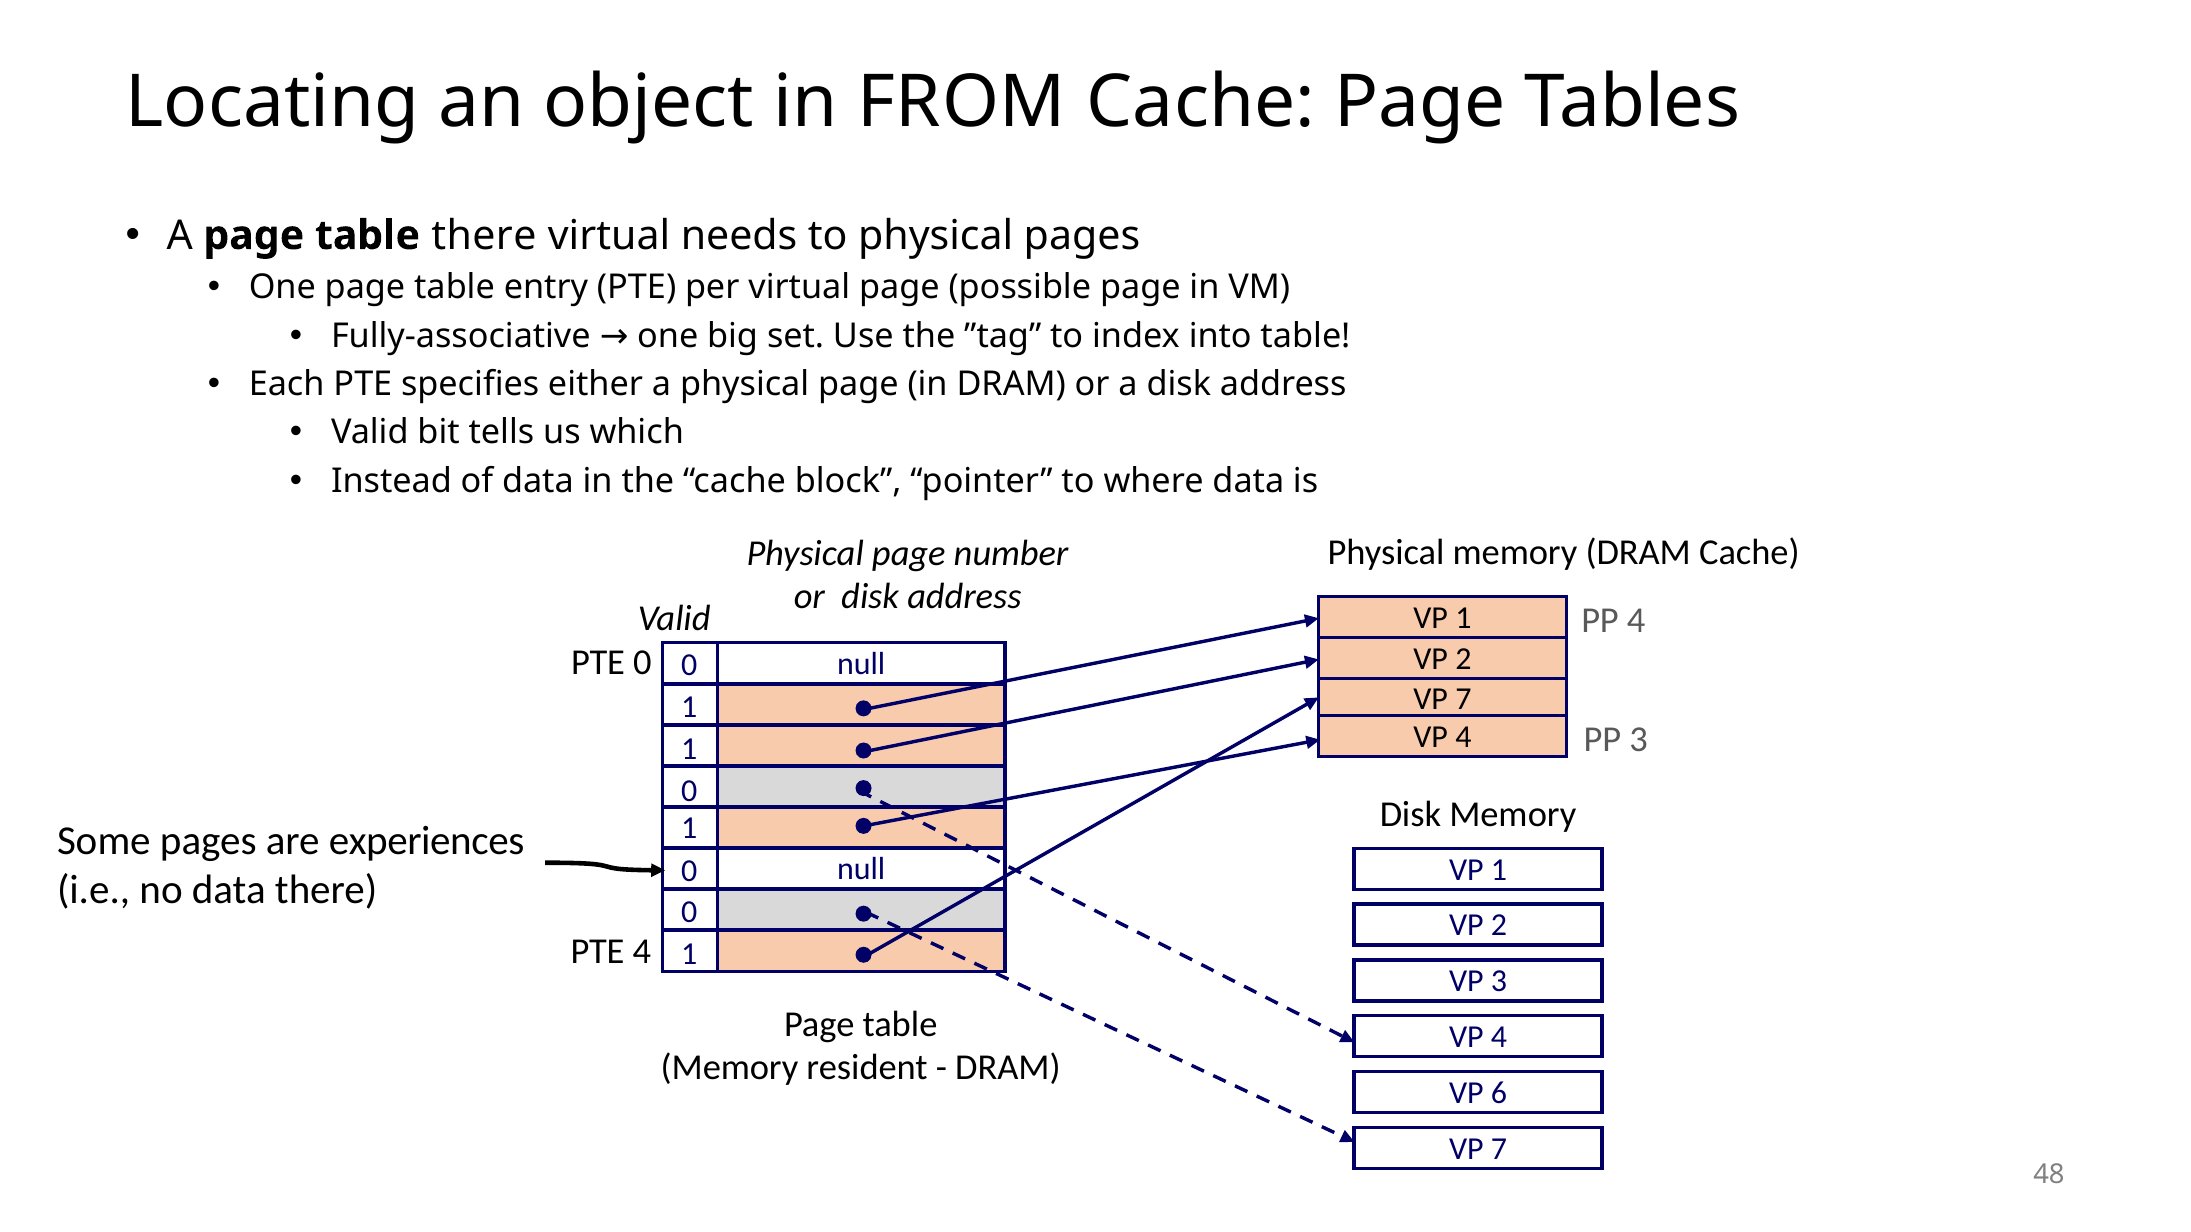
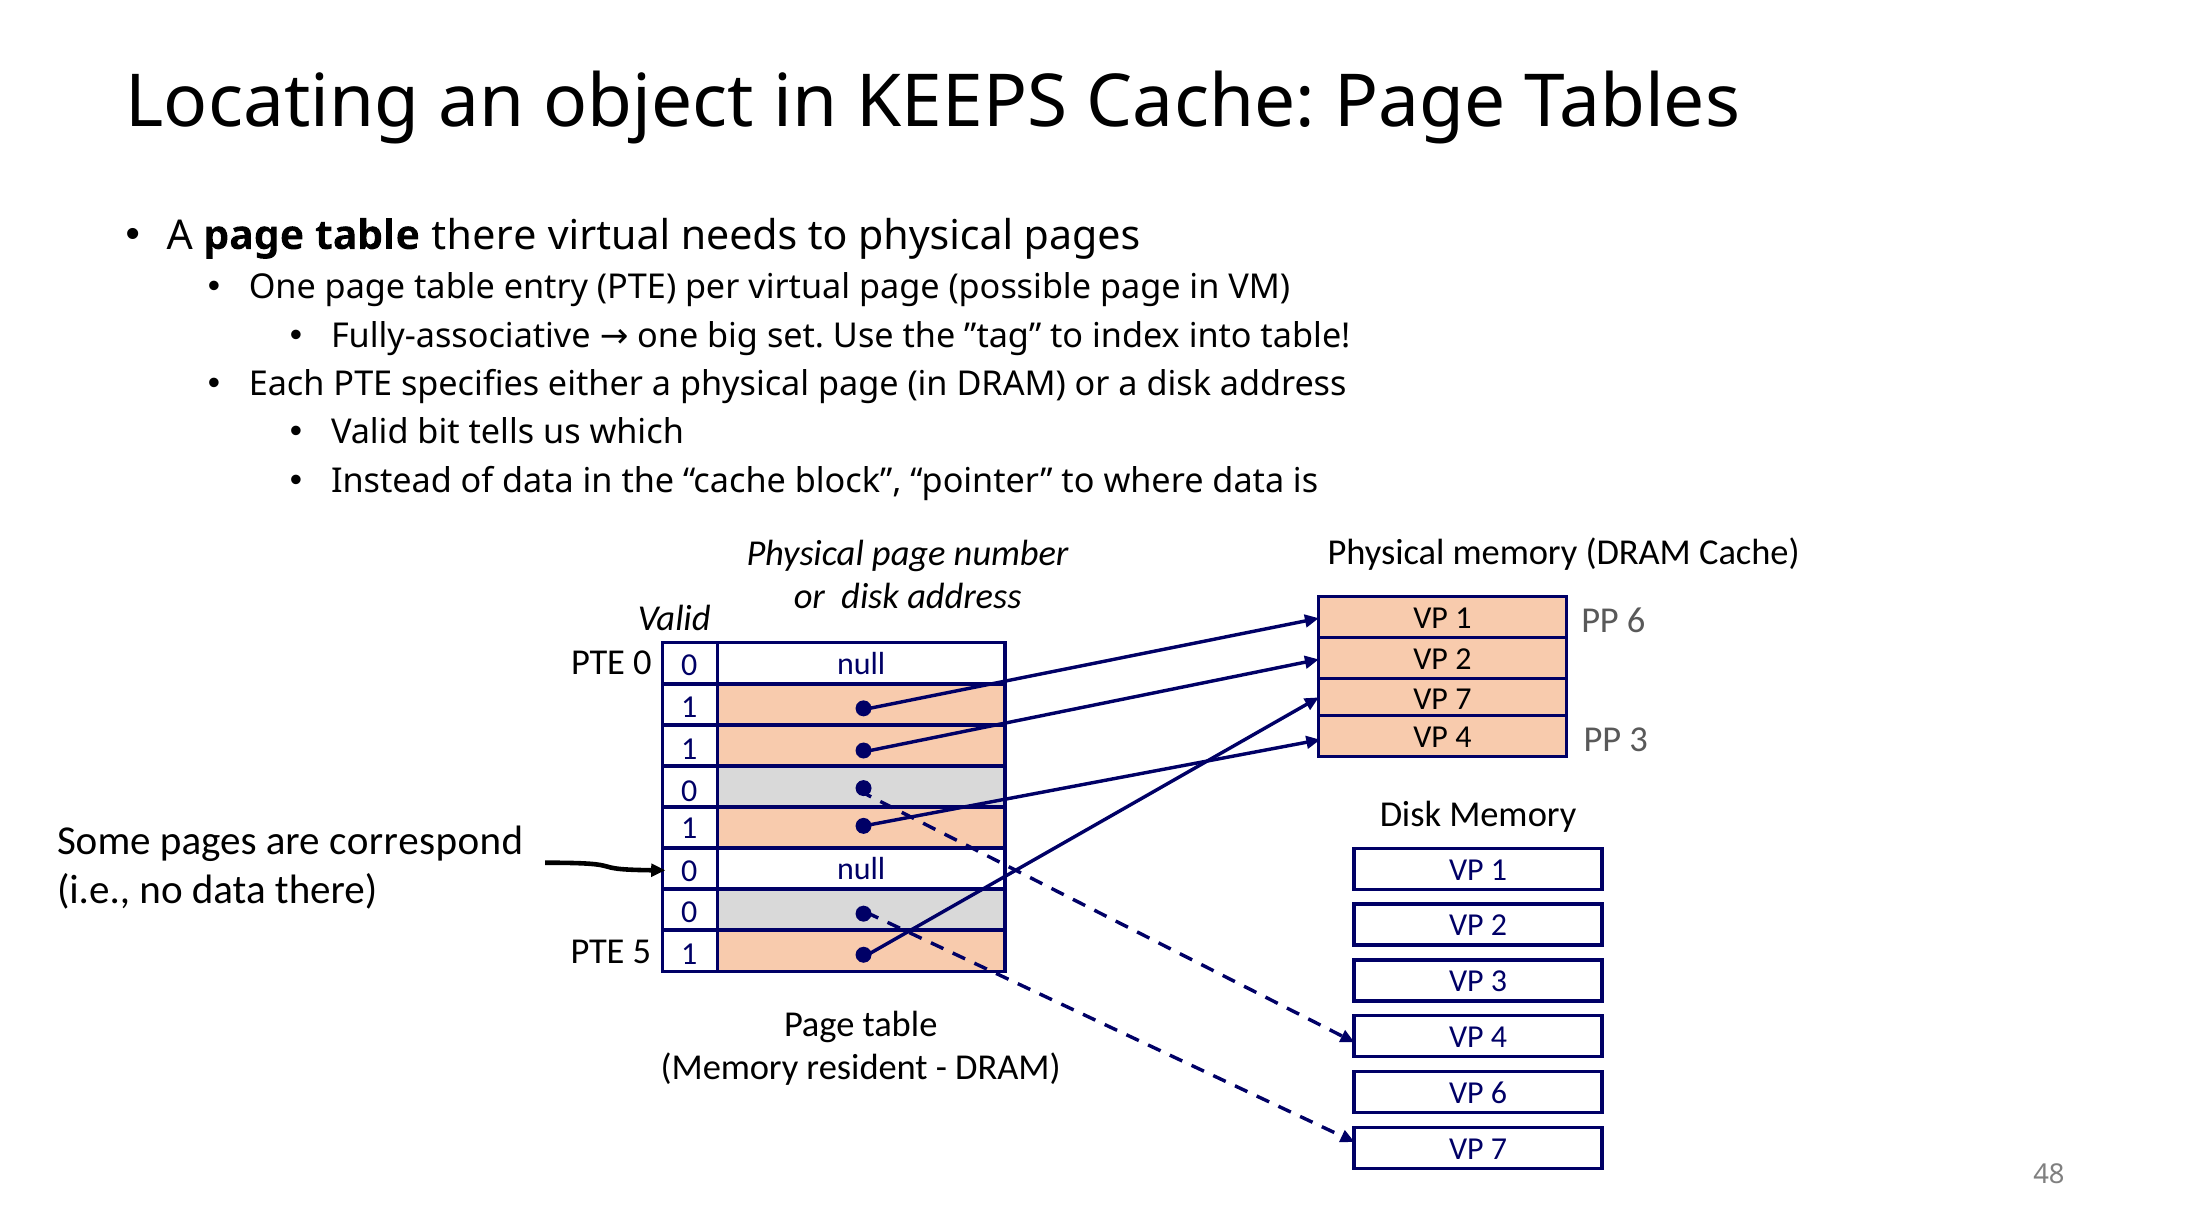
FROM: FROM -> KEEPS (962, 102)
PP 4: 4 -> 6 (1636, 621)
experiences: experiences -> correspond (426, 841)
PTE 4: 4 -> 5 (642, 952)
